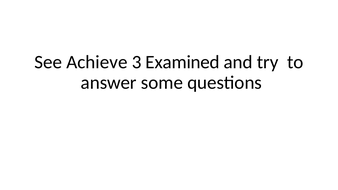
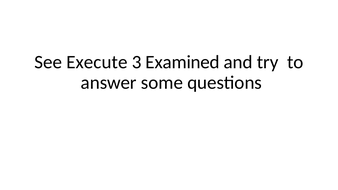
Achieve: Achieve -> Execute (97, 62)
